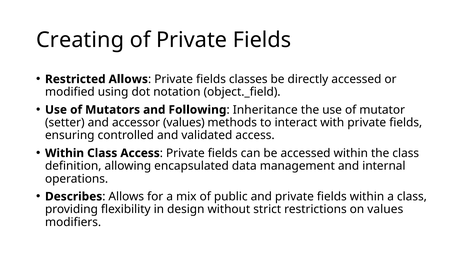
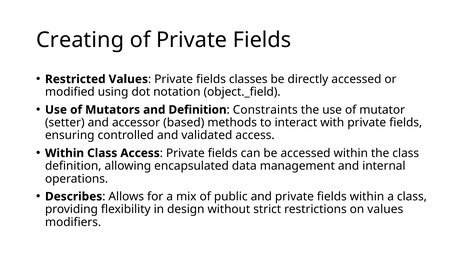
Restricted Allows: Allows -> Values (128, 79)
and Following: Following -> Definition (198, 110)
Inheritance: Inheritance -> Constraints (265, 110)
accessor values: values -> based (184, 122)
